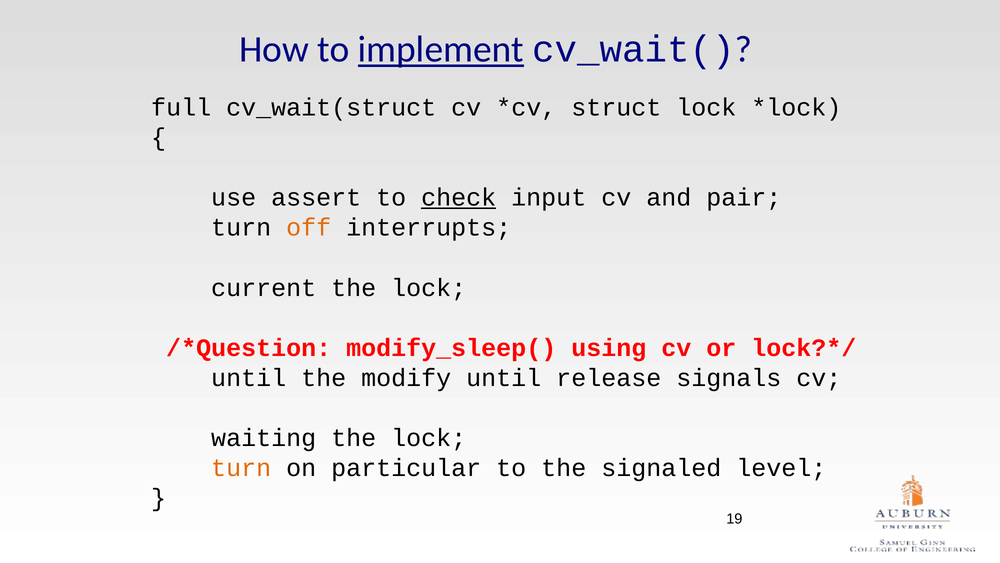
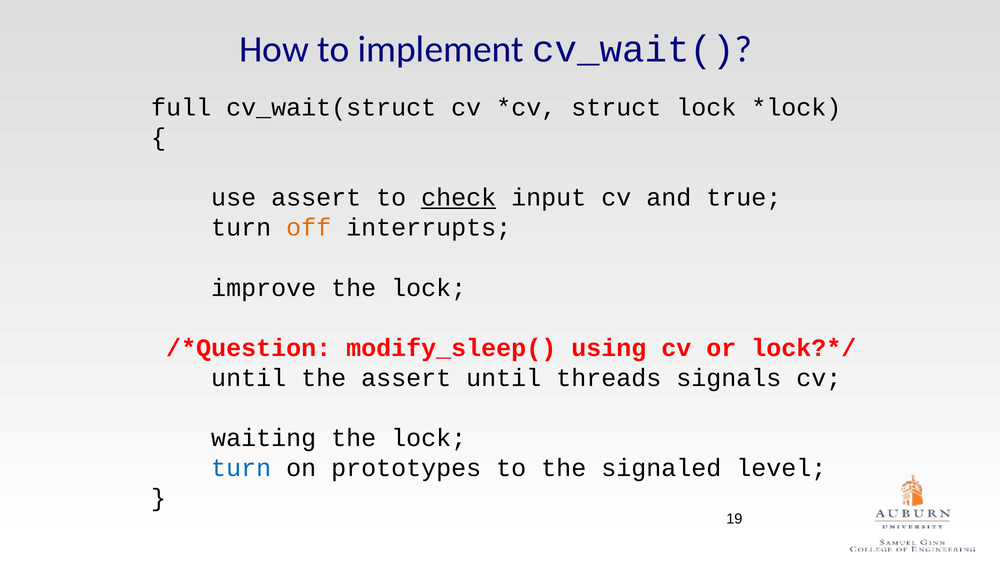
implement underline: present -> none (441, 49)
pair: pair -> true (744, 197)
current: current -> improve (264, 287)
the modify: modify -> assert (406, 377)
release: release -> threads (609, 377)
turn colour: orange -> blue (241, 467)
particular: particular -> prototypes (406, 467)
